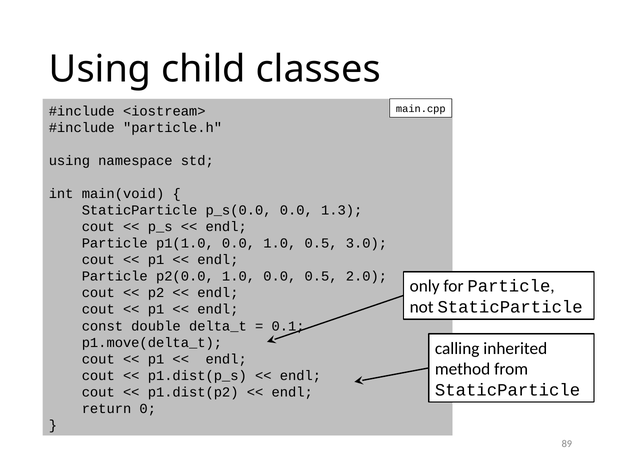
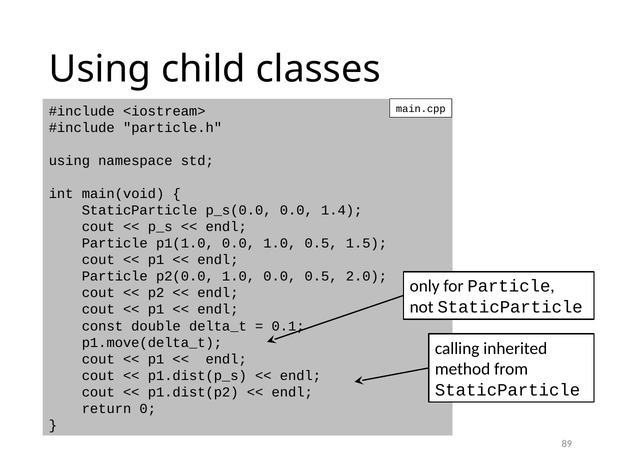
1.3: 1.3 -> 1.4 (342, 211)
3.0: 3.0 -> 1.5 (366, 244)
